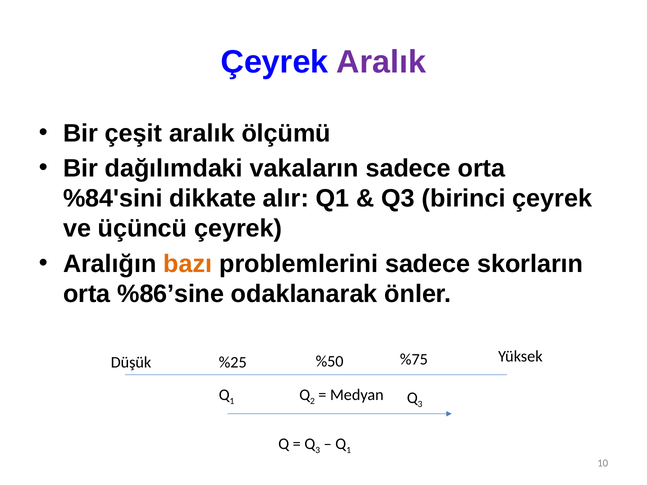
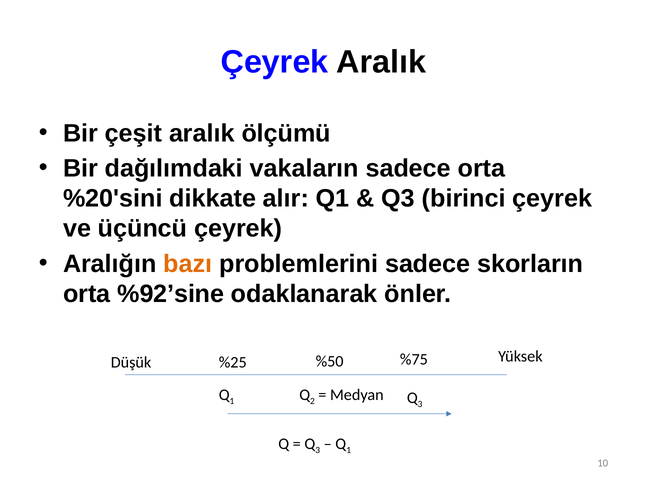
Aralık colour: purple -> black (381, 62)
%84'sini: %84'sini -> %20'sini (113, 199)
%86’sine: %86’sine -> %92’sine (171, 294)
